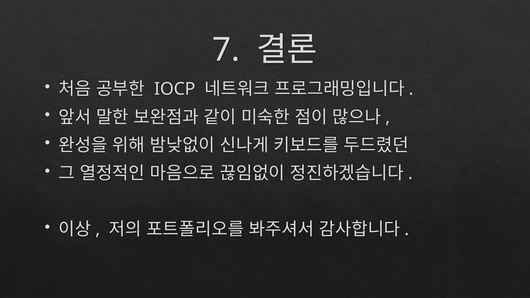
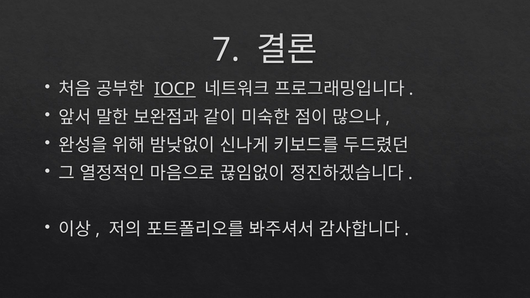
IOCP underline: none -> present (175, 89)
